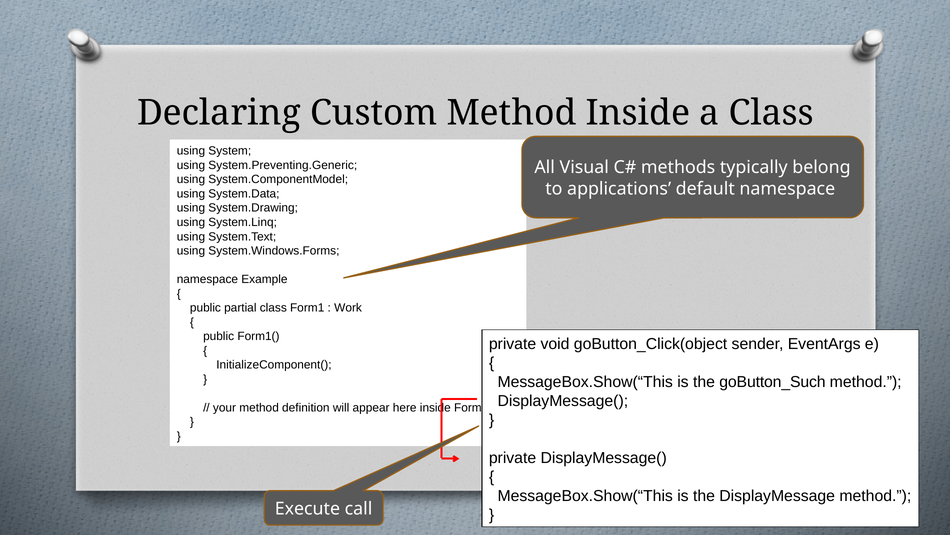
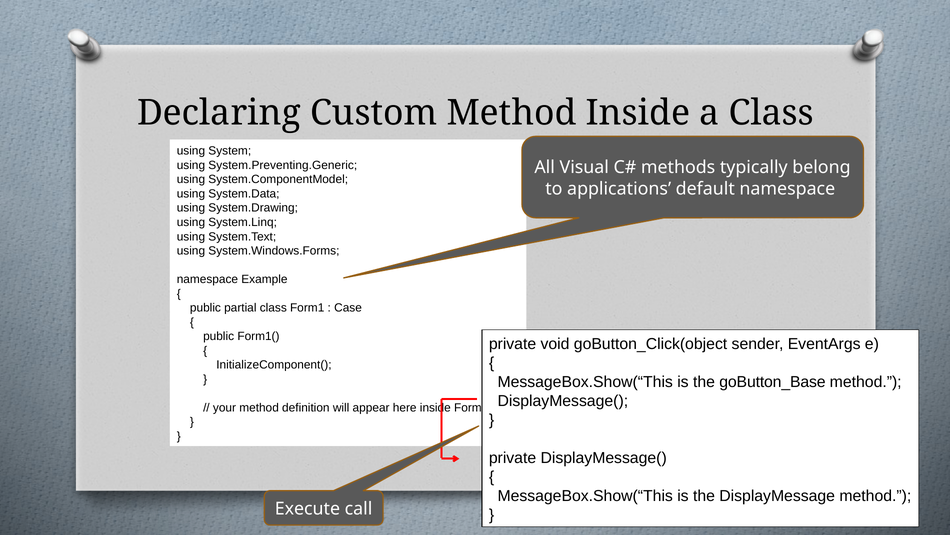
Work: Work -> Case (348, 308)
goButton_Such: goButton_Such -> goButton_Base (772, 381)
